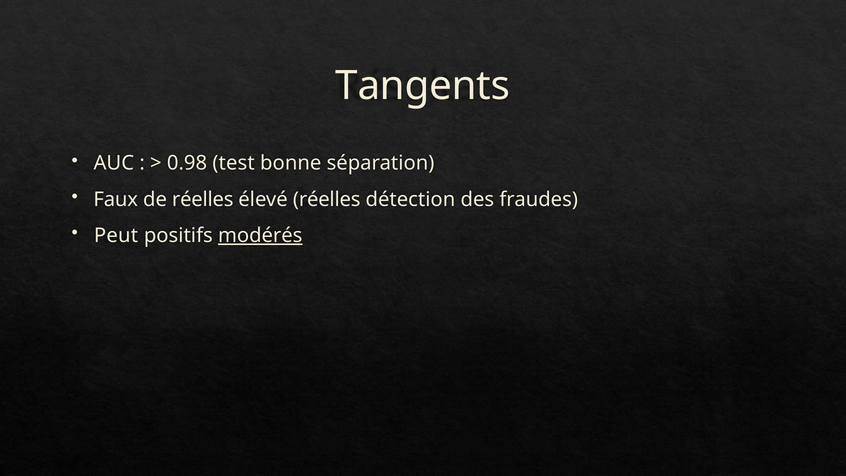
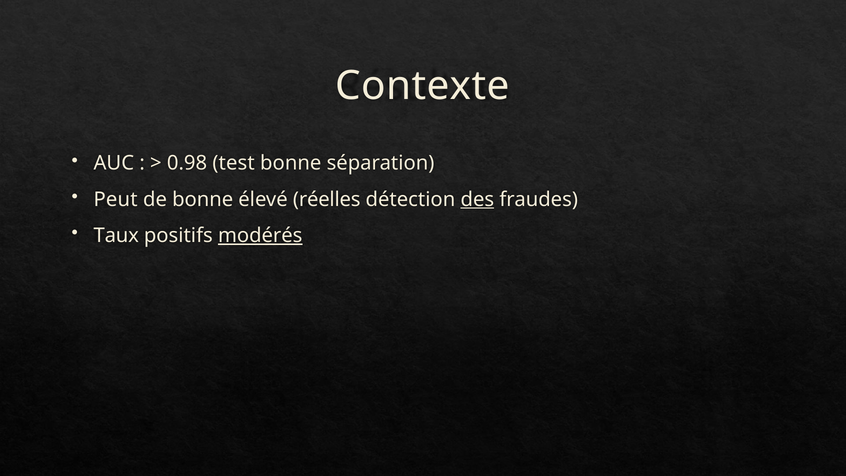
Tangents: Tangents -> Contexte (422, 86)
Faux: Faux -> Peut (116, 199)
de réelles: réelles -> bonne (203, 199)
des underline: none -> present (477, 199)
Peut: Peut -> Taux (116, 235)
